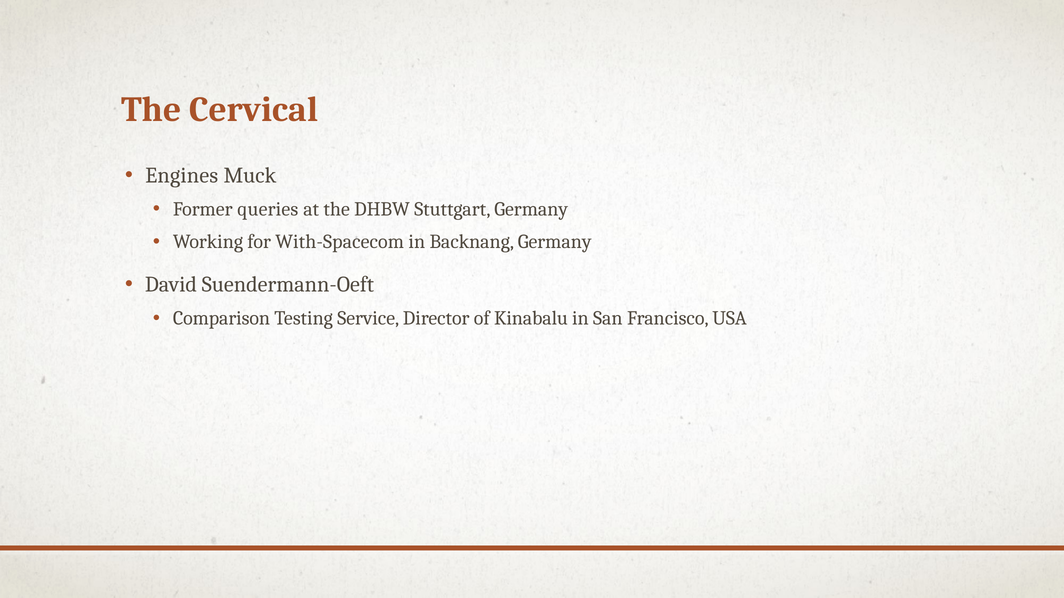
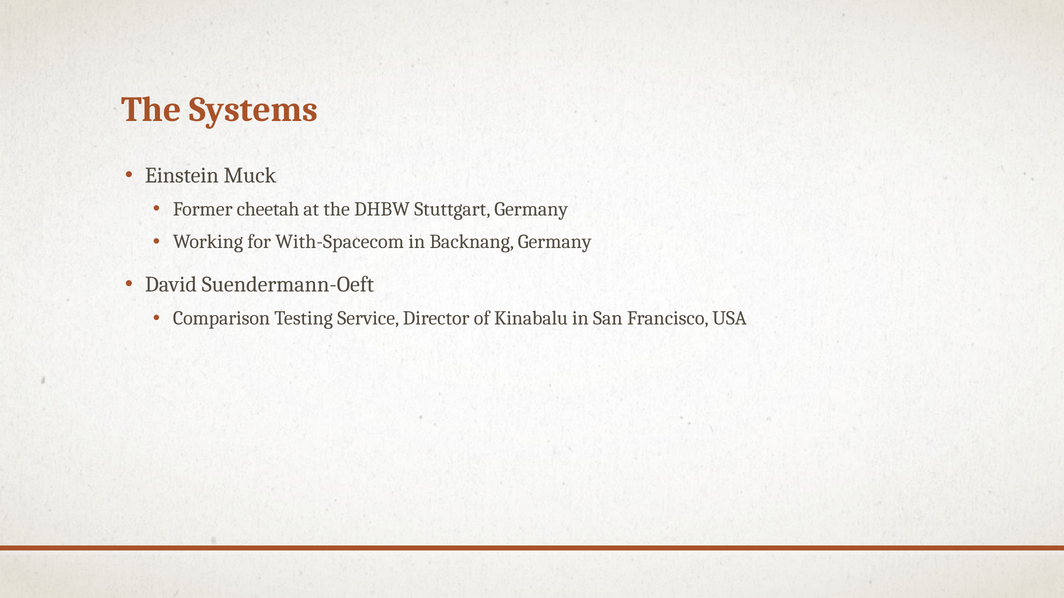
Cervical: Cervical -> Systems (254, 110)
Engines: Engines -> Einstein (182, 175)
queries: queries -> cheetah (268, 209)
